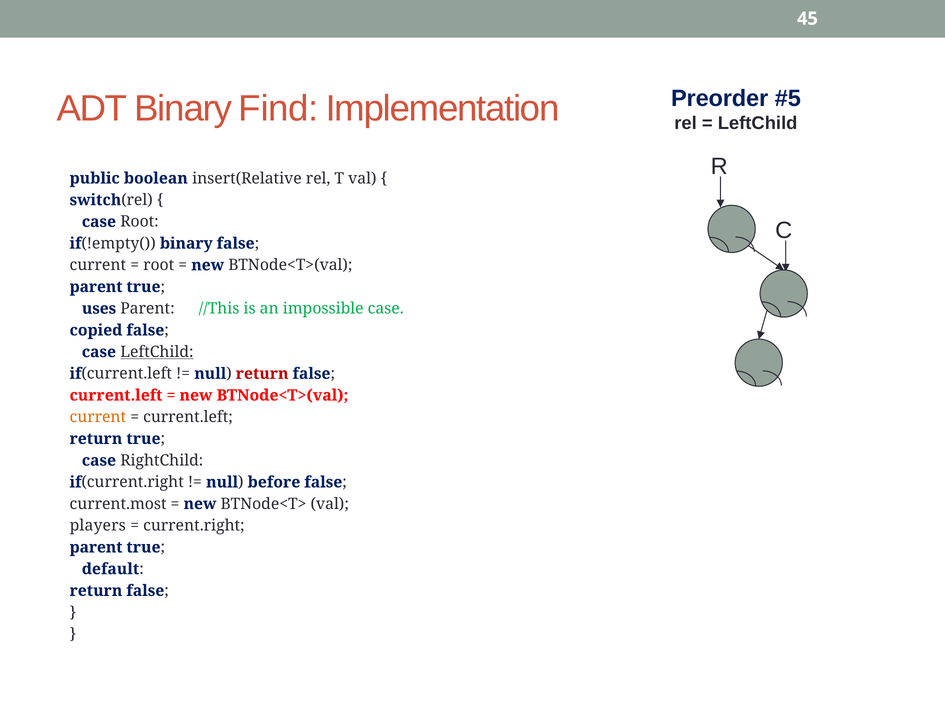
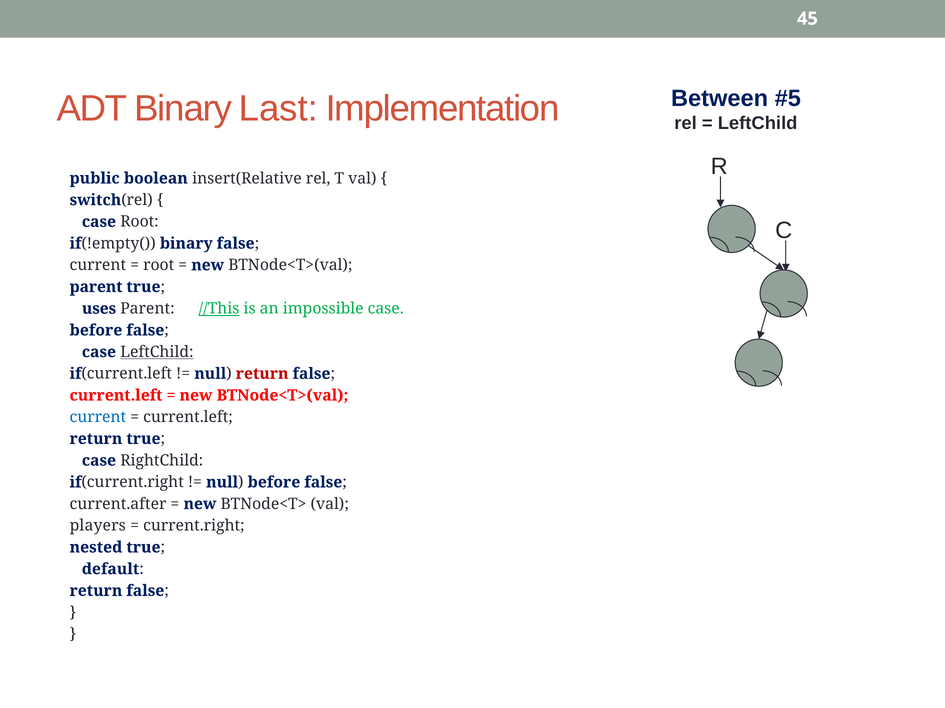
Preorder: Preorder -> Between (720, 99)
Find: Find -> Last (278, 109)
//This underline: none -> present (219, 309)
copied: copied -> before (96, 331)
current colour: orange -> blue (98, 418)
current.most: current.most -> current.after (118, 504)
parent: parent -> nested (96, 548)
